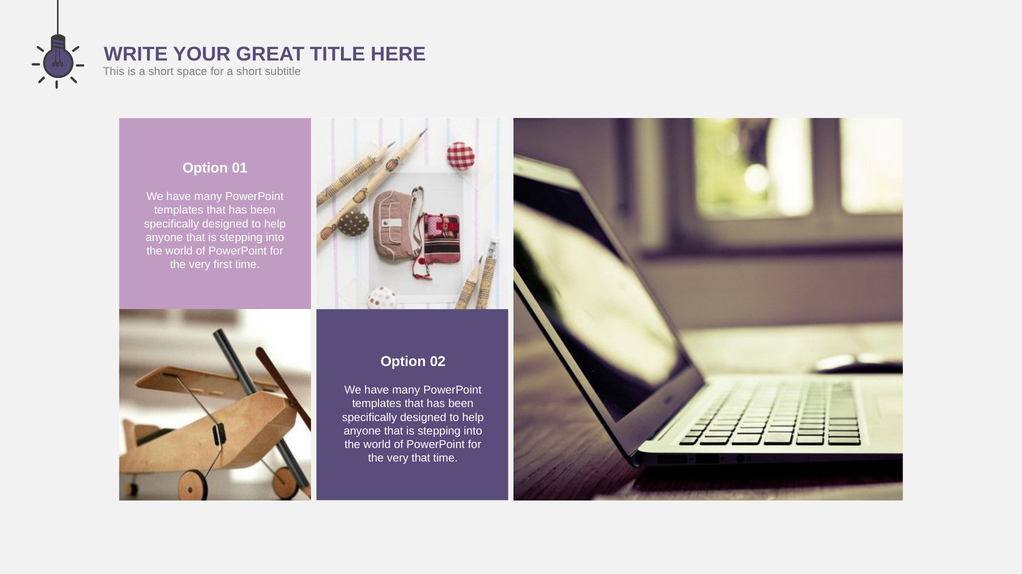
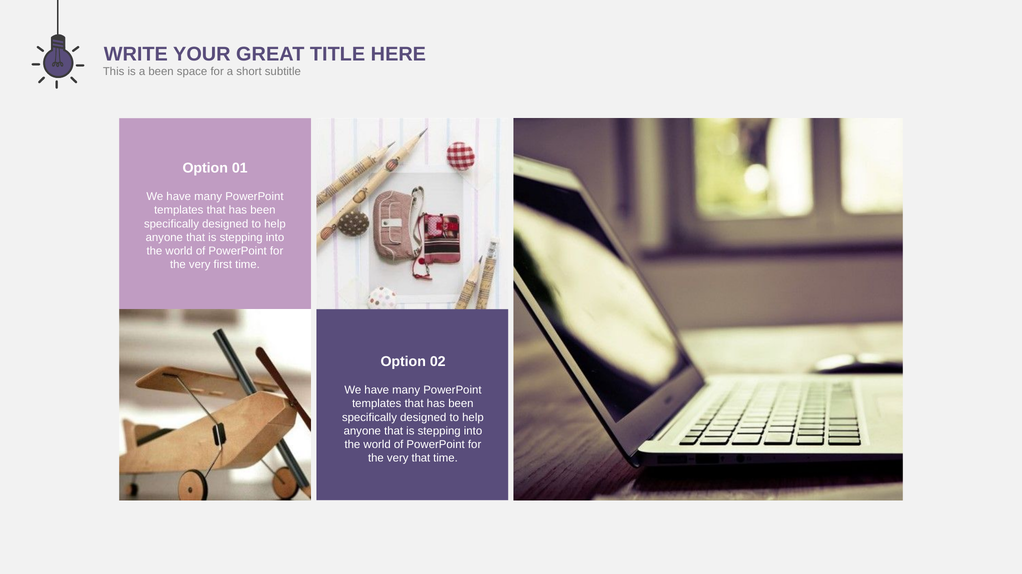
is a short: short -> been (161, 72)
